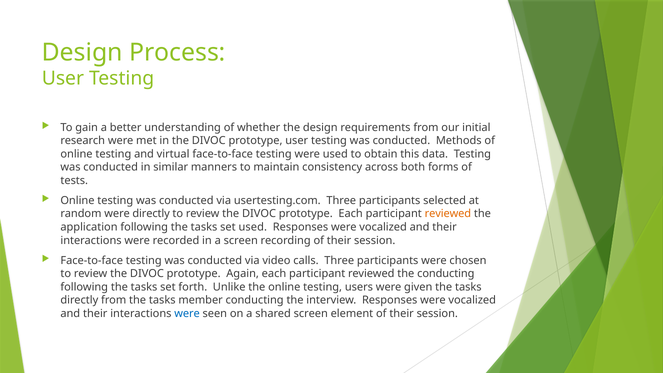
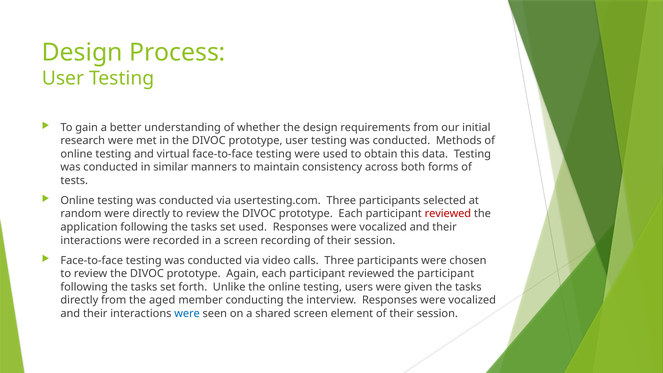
reviewed colour: orange -> red (448, 214)
the conducting: conducting -> participant (446, 274)
from the tasks: tasks -> aged (162, 300)
